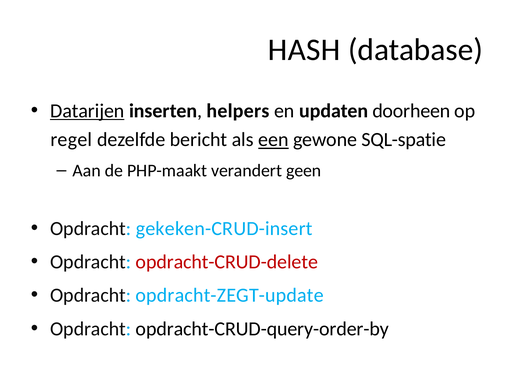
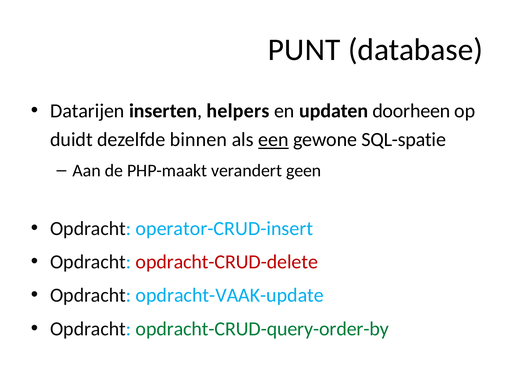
HASH: HASH -> PUNT (304, 50)
Datarijen underline: present -> none (87, 111)
regel: regel -> duidt (71, 140)
bericht: bericht -> binnen (198, 140)
gekeken-CRUD-insert: gekeken-CRUD-insert -> operator-CRUD-insert (224, 228)
opdracht-ZEGT-update: opdracht-ZEGT-update -> opdracht-VAAK-update (230, 295)
opdracht-CRUD-query-order-by colour: black -> green (262, 328)
